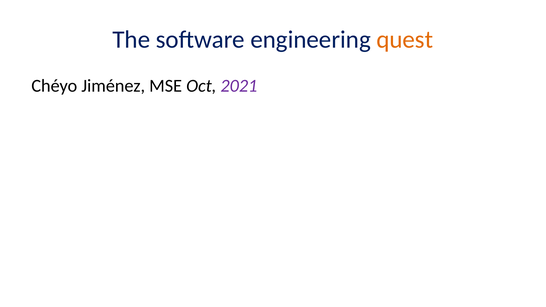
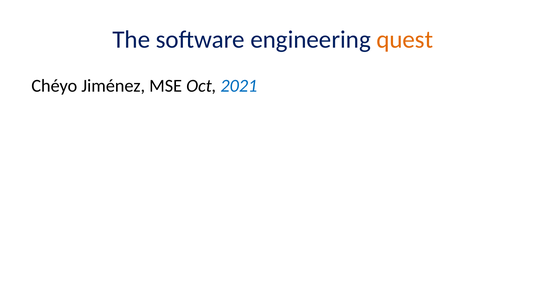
2021 colour: purple -> blue (239, 86)
